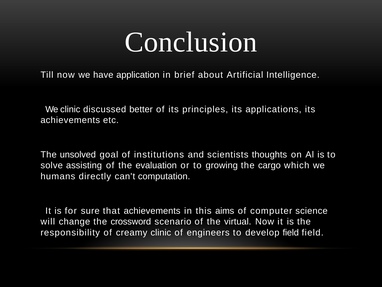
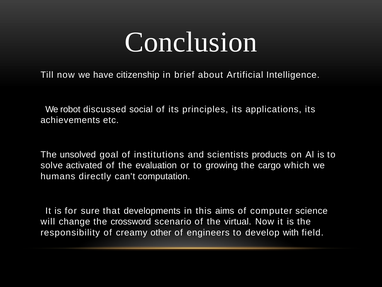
application: application -> citizenship (138, 75)
We clinic: clinic -> robot (70, 109)
better: better -> social (141, 109)
thoughts: thoughts -> products (269, 154)
assisting: assisting -> activated (84, 165)
that achievements: achievements -> developments (152, 210)
creamy clinic: clinic -> other (161, 232)
develop field: field -> with (291, 232)
